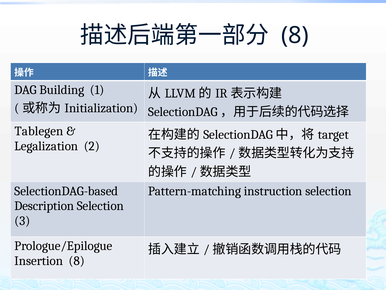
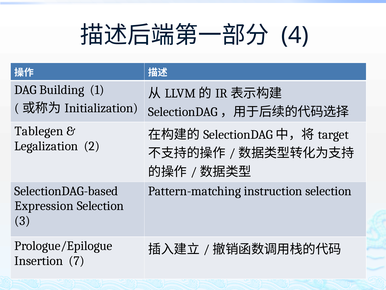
8: 8 -> 4 (295, 35)
Description: Description -> Expression (44, 206)
Insertion 8: 8 -> 7 (77, 260)
